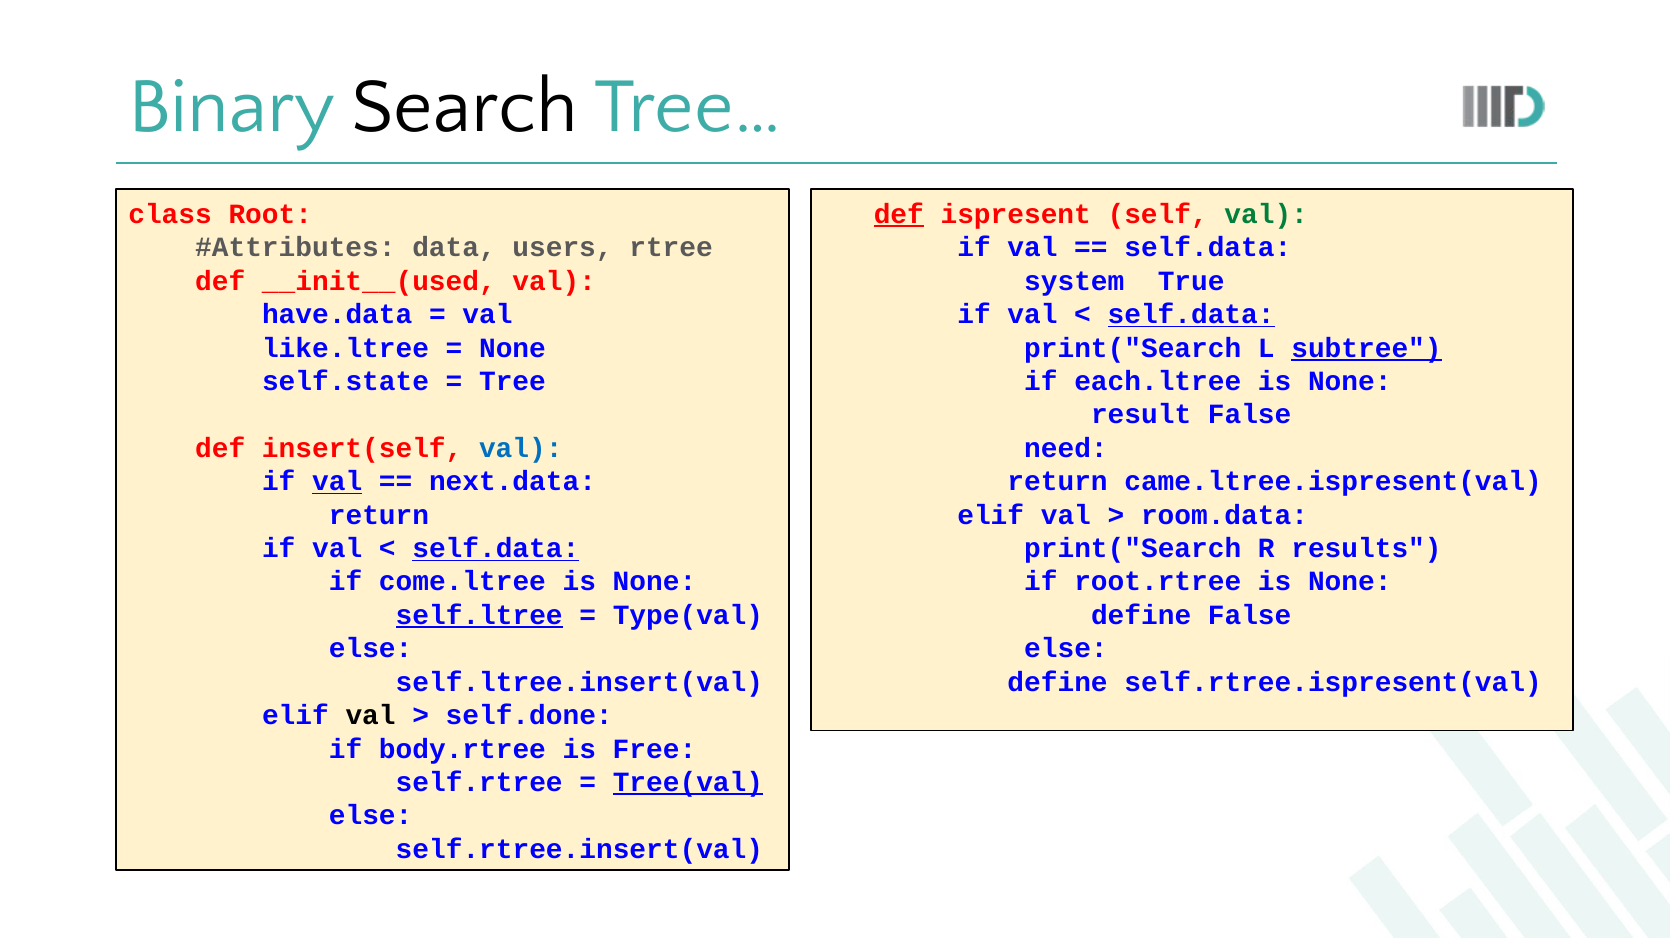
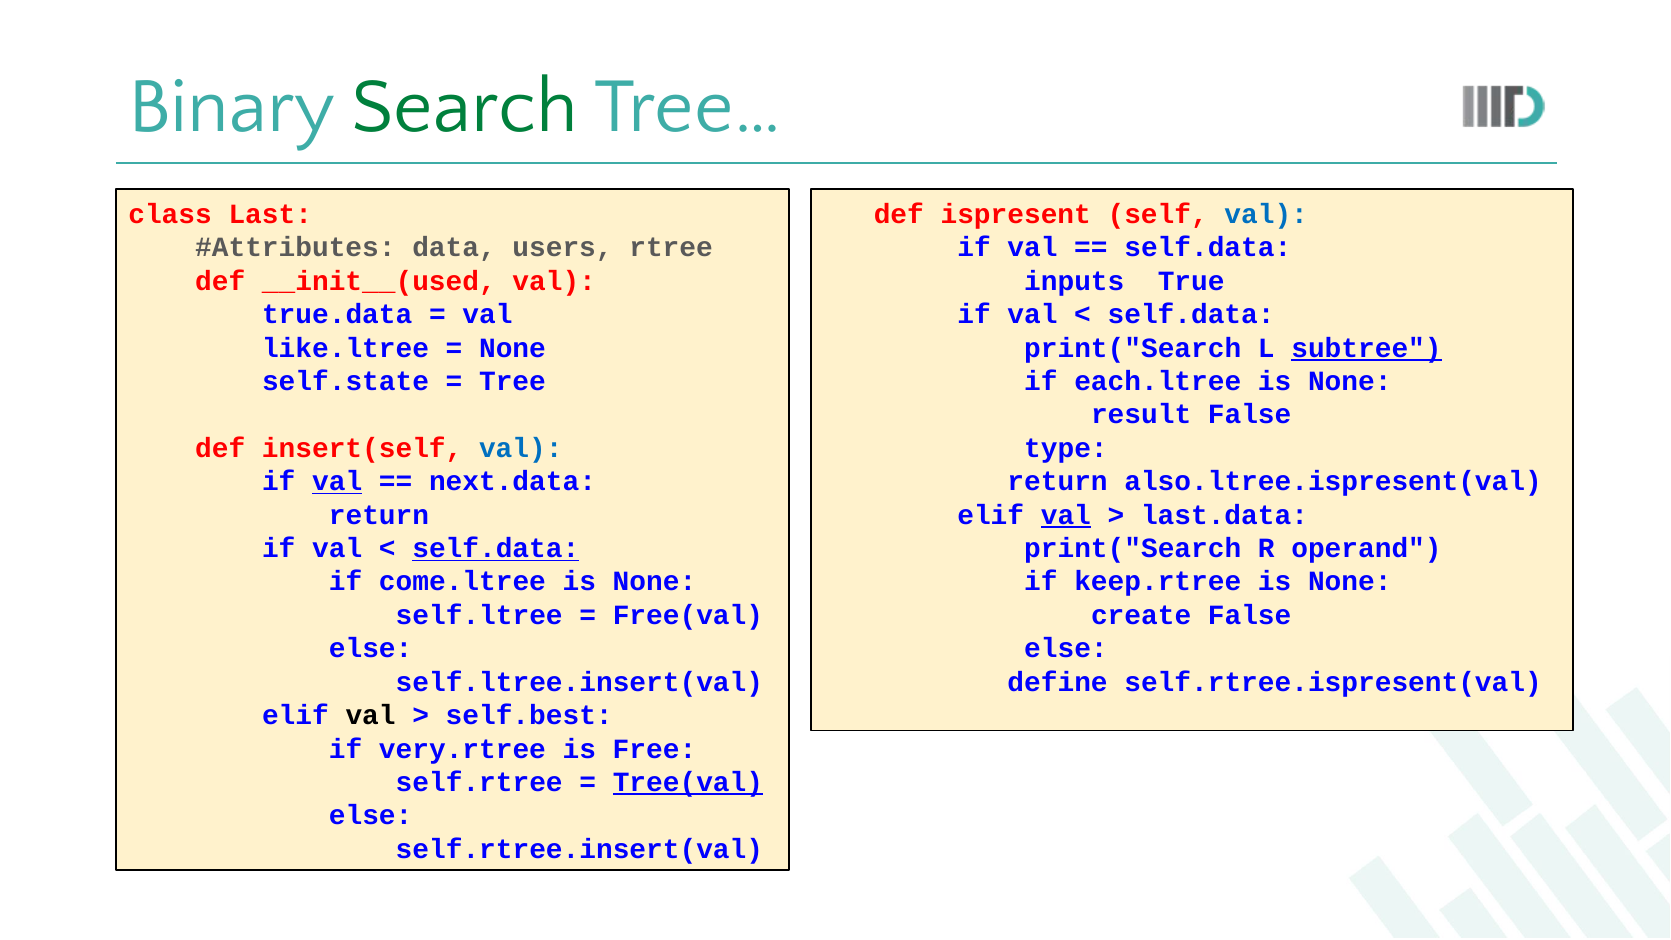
Search colour: black -> green (465, 106)
Root: Root -> Last (270, 214)
def underline: present -> none (899, 214)
val colour: green -> blue (1266, 214)
system: system -> inputs (1074, 281)
have.data: have.data -> true.data (337, 314)
self.data underline: present -> none (1191, 314)
need: need -> type (1066, 448)
came.ltree.ispresent(val: came.ltree.ispresent(val -> also.ltree.ispresent(val (1333, 482)
val underline: none -> present (1066, 515)
room.data: room.data -> last.data (1224, 515)
results: results -> operand (1366, 548)
root.rtree: root.rtree -> keep.rtree (1158, 582)
self.ltree underline: present -> none (479, 615)
Type(val: Type(val -> Free(val (688, 615)
define: define -> create (1141, 615)
self.done: self.done -> self.best (529, 715)
body.rtree: body.rtree -> very.rtree (462, 749)
